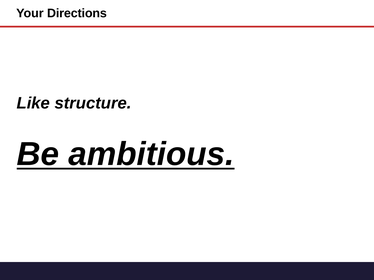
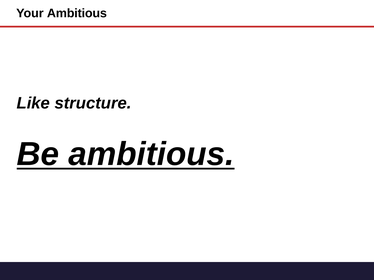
Your Directions: Directions -> Ambitious (77, 13)
